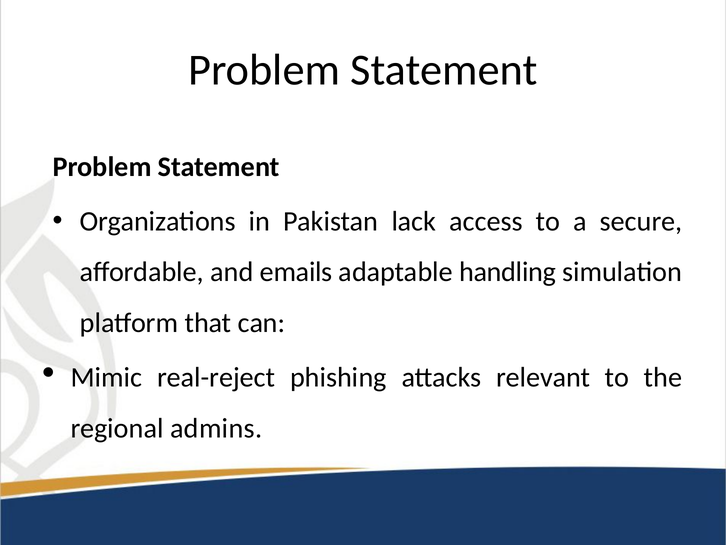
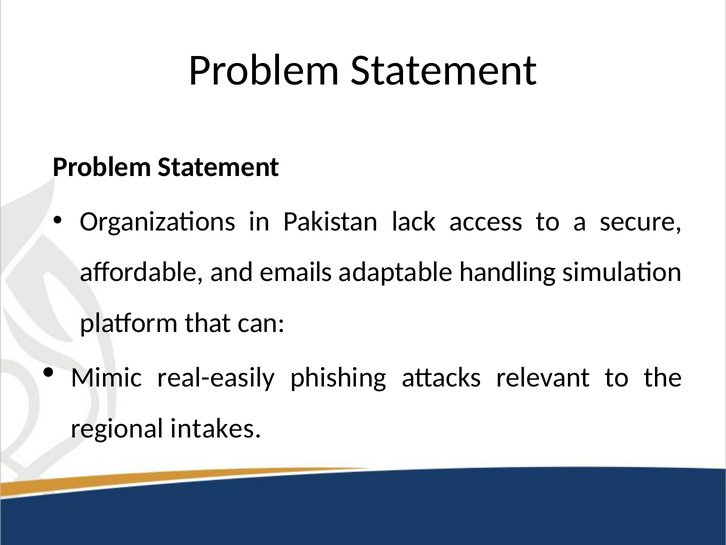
real-reject: real-reject -> real-easily (216, 377)
admins: admins -> intakes (216, 428)
